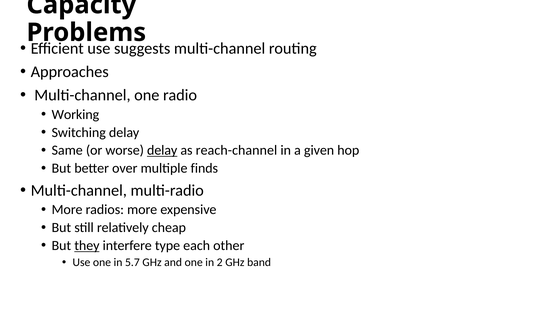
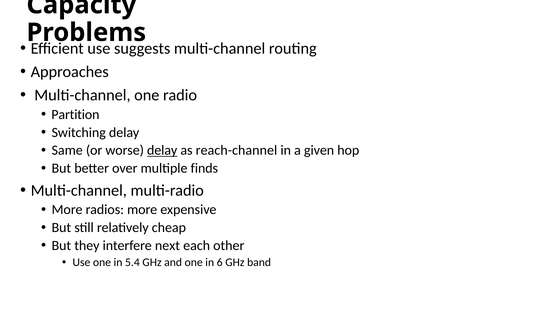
Working: Working -> Partition (75, 114)
they underline: present -> none (87, 246)
type: type -> next (167, 246)
5.7: 5.7 -> 5.4 (132, 262)
2: 2 -> 6 (220, 262)
